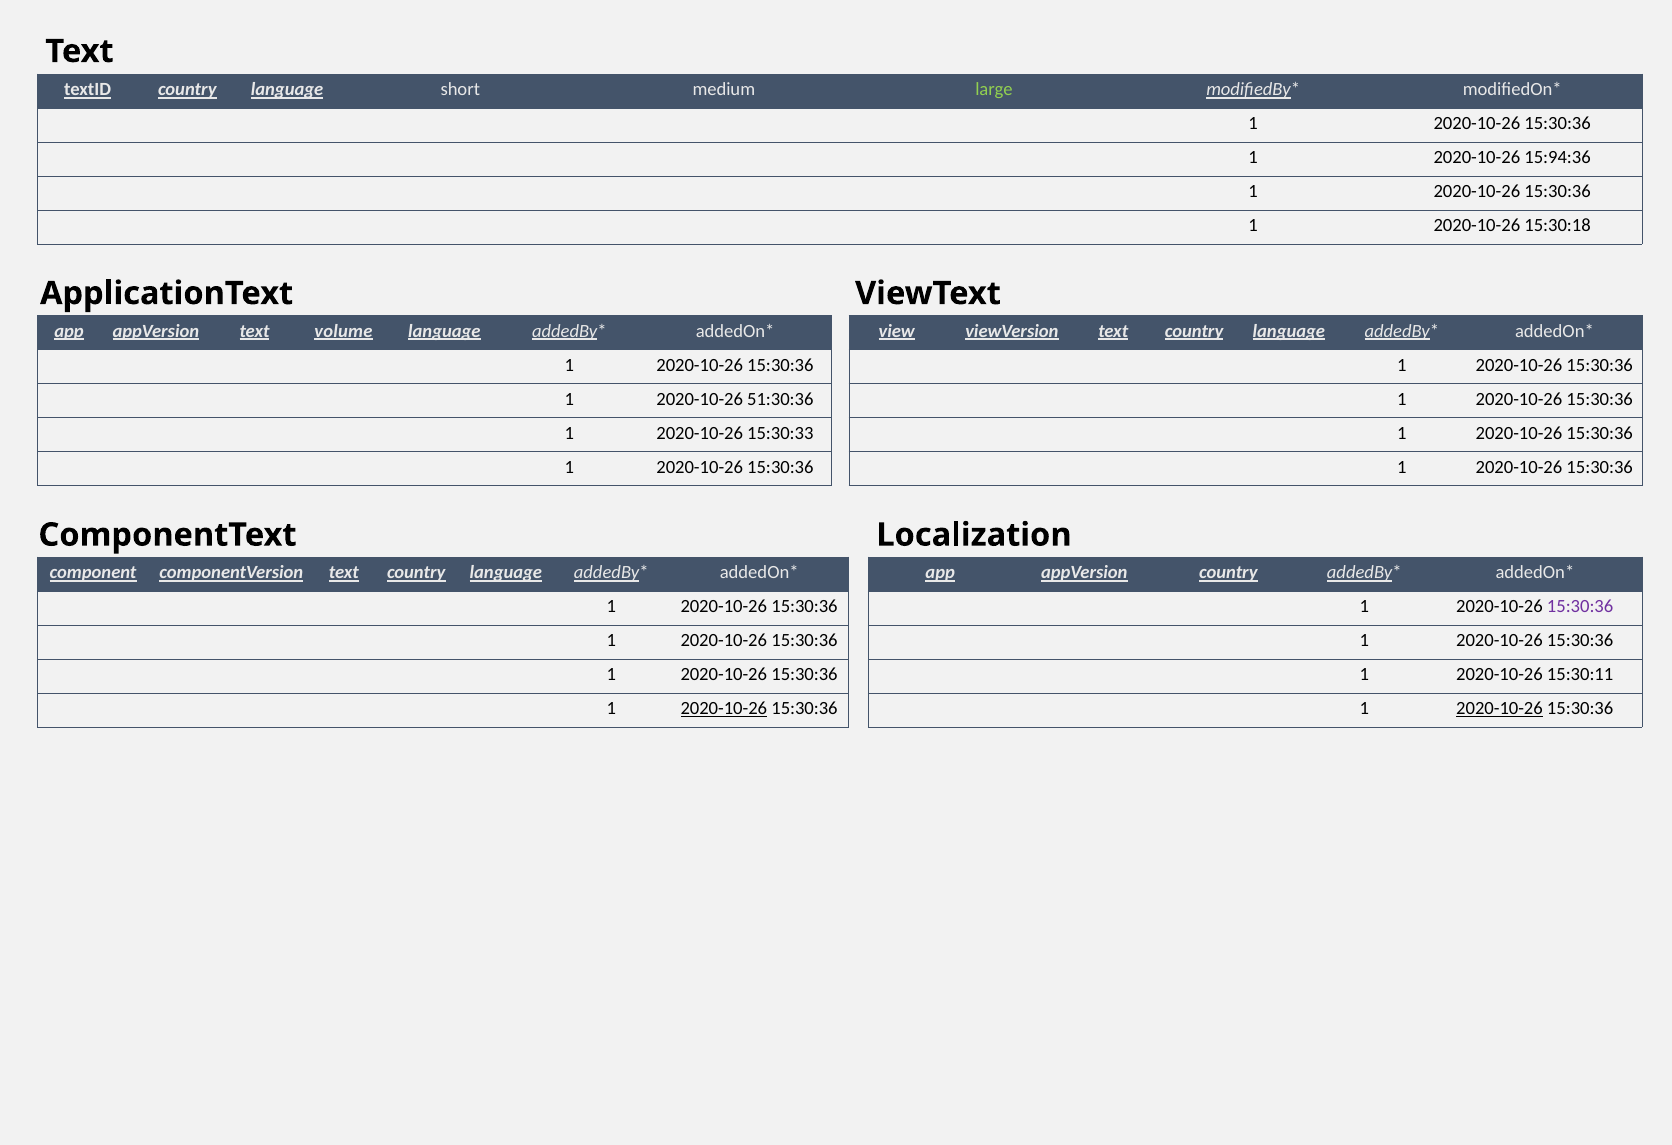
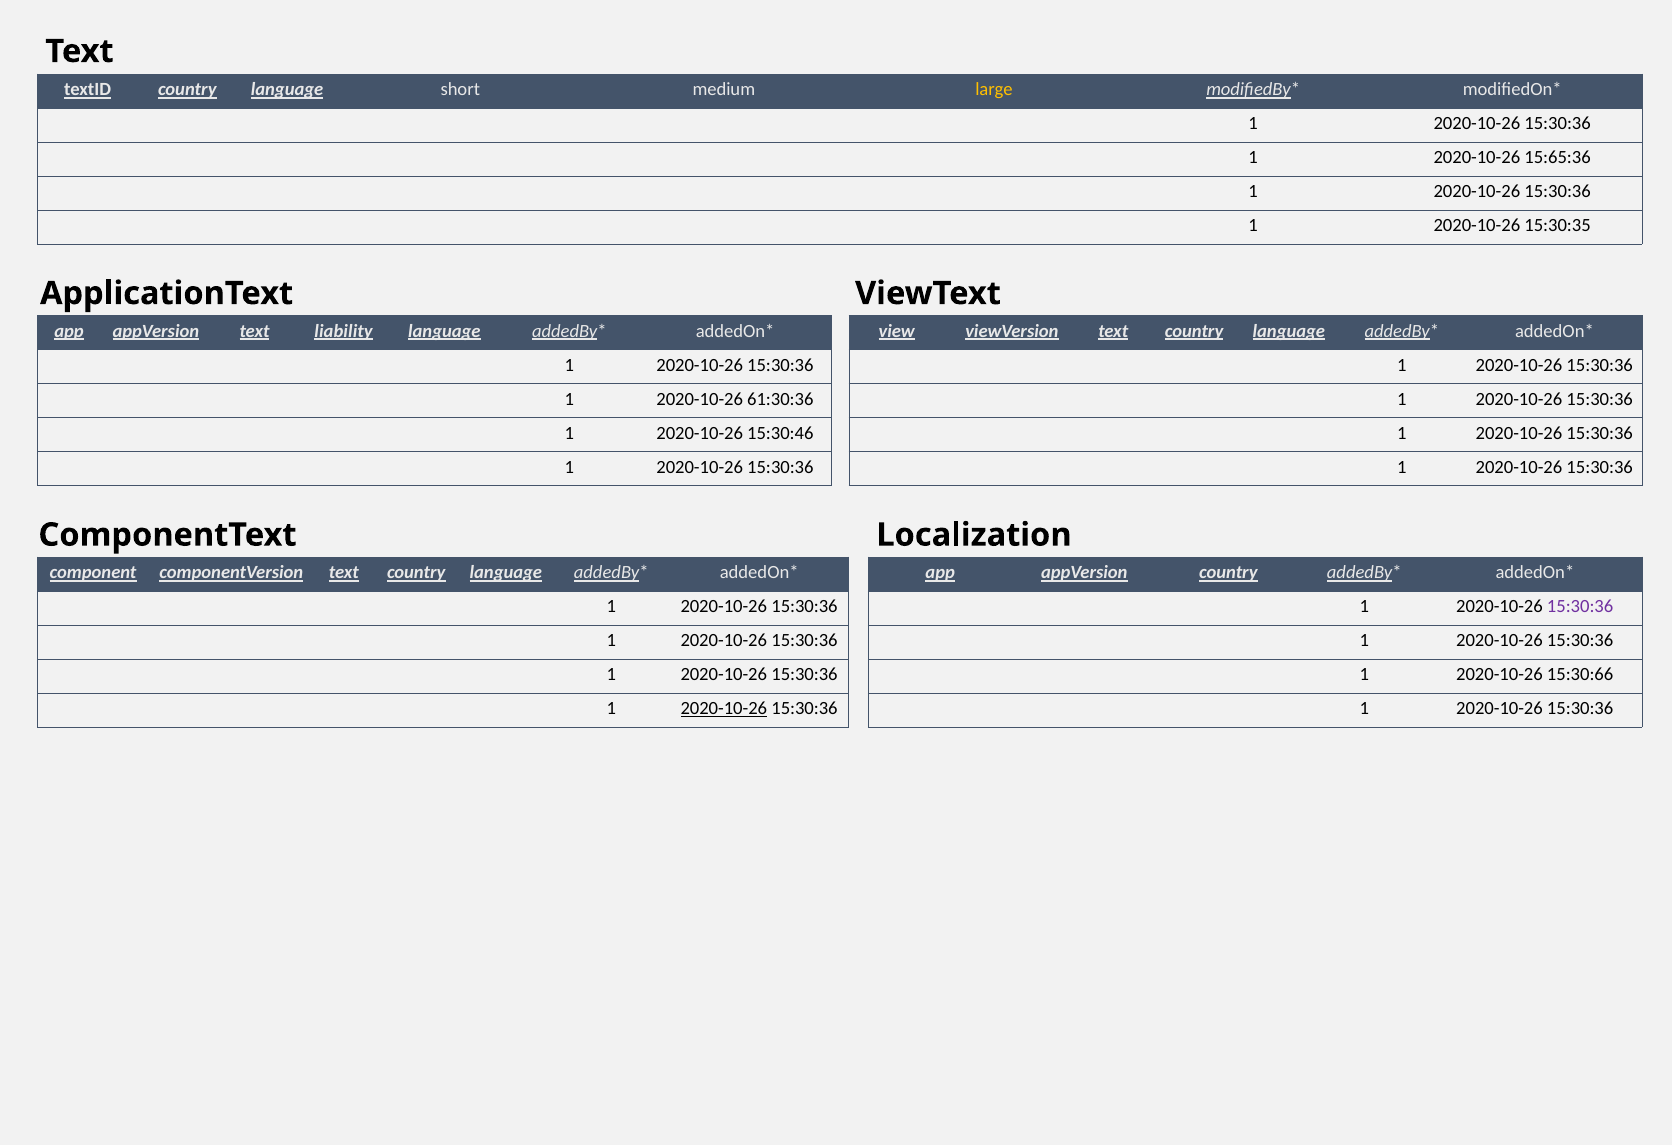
large colour: light green -> yellow (994, 90)
15:94:36: 15:94:36 -> 15:65:36 (1558, 158)
15:30:18: 15:30:18 -> 15:30:35 (1558, 226)
volume: volume -> liability (344, 331)
51:30:36: 51:30:36 -> 61:30:36 (780, 399)
15:30:33: 15:30:33 -> 15:30:46 (780, 433)
15:30:11: 15:30:11 -> 15:30:66 (1580, 675)
2020-10-26 underline: present -> none (1500, 709)
